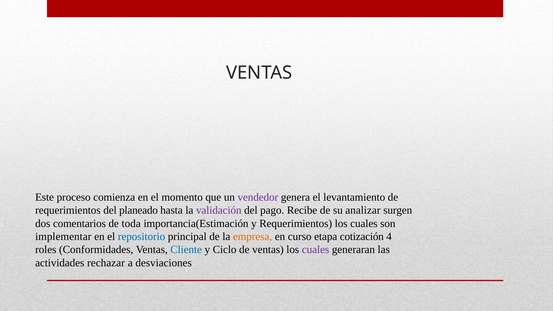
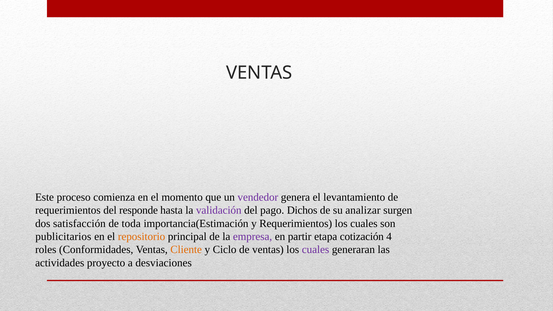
planeado: planeado -> responde (139, 210)
Recibe: Recibe -> Dichos (302, 210)
comentarios: comentarios -> satisfacción (79, 223)
implementar: implementar -> publicitarios (63, 237)
repositorio colour: blue -> orange (142, 237)
empresa colour: orange -> purple (253, 237)
curso: curso -> partir (300, 237)
Cliente colour: blue -> orange (186, 250)
rechazar: rechazar -> proyecto (106, 263)
